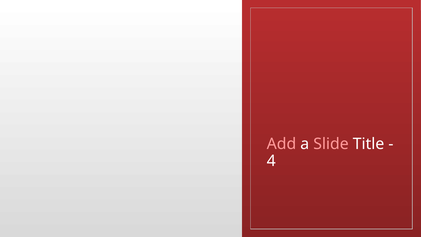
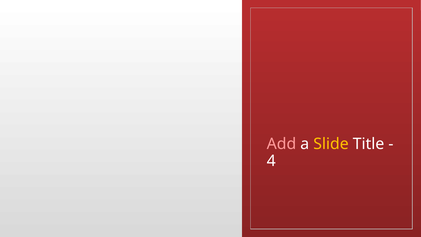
Slide colour: pink -> yellow (331, 144)
